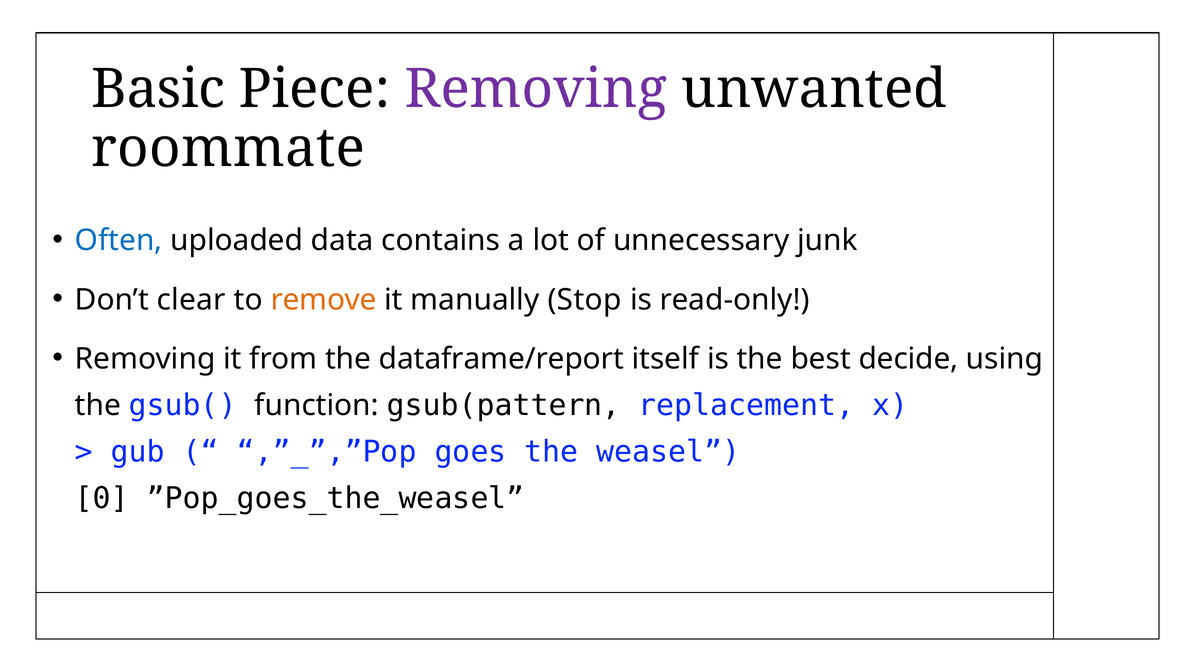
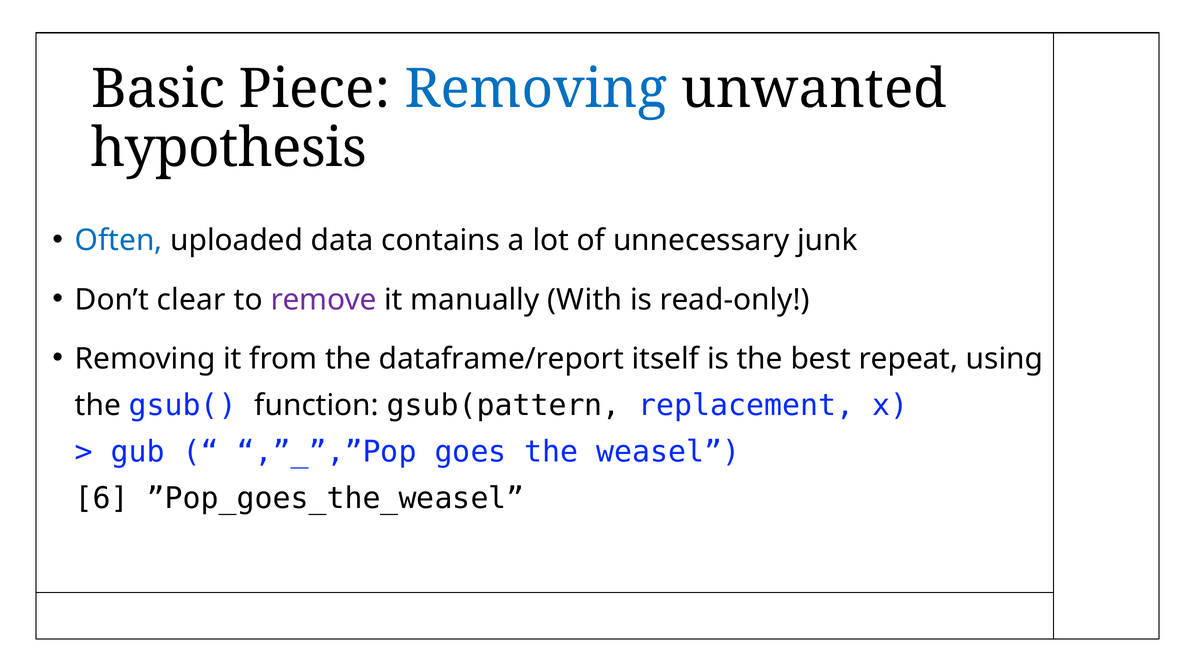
Removing colour: purple -> blue (536, 89)
roommate: roommate -> hypothesis (229, 148)
remove colour: orange -> purple (324, 300)
Stop: Stop -> With (585, 300)
decide: decide -> repeat (908, 359)
0: 0 -> 6 (102, 498)
